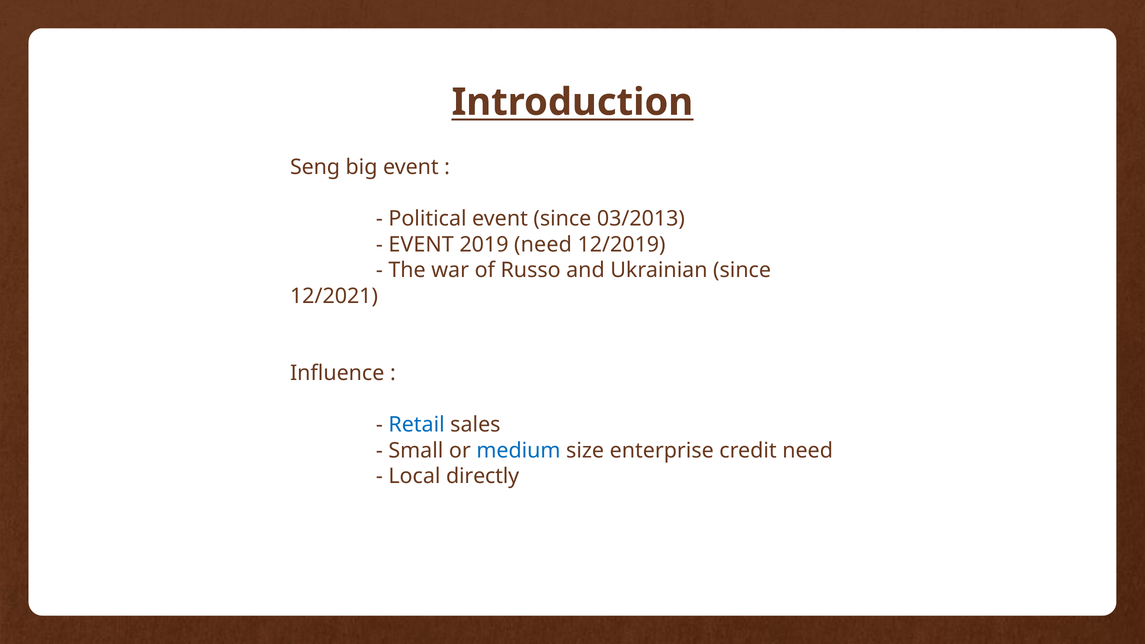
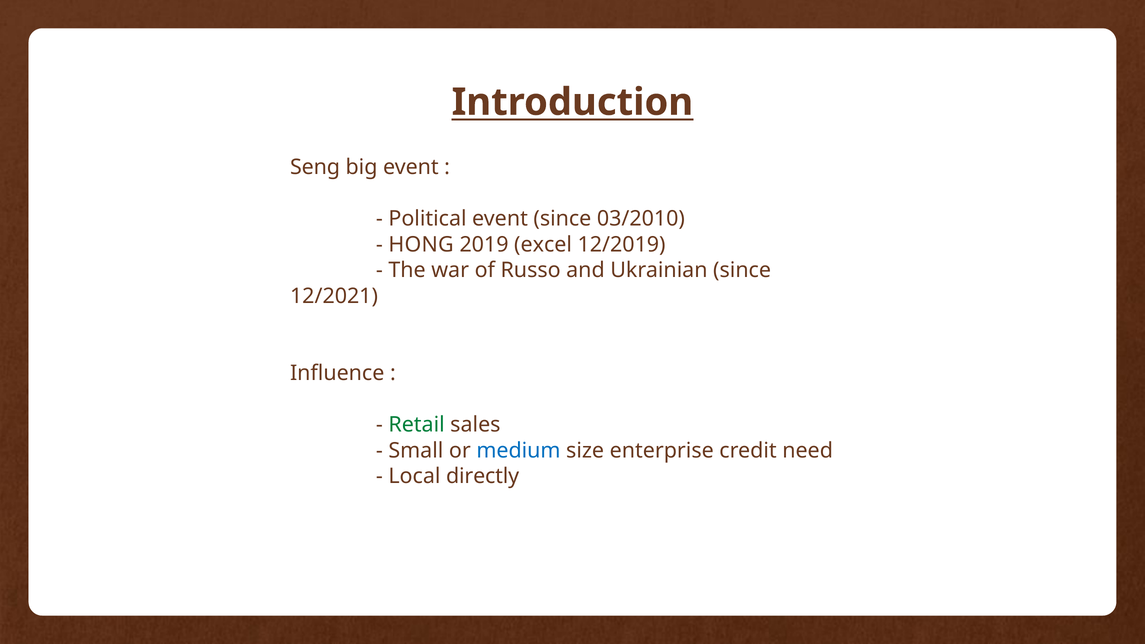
03/2013: 03/2013 -> 03/2010 (641, 219)
EVENT: EVENT -> HONG (421, 245)
2019 need: need -> excel (543, 245)
Retail colour: blue -> green (417, 425)
